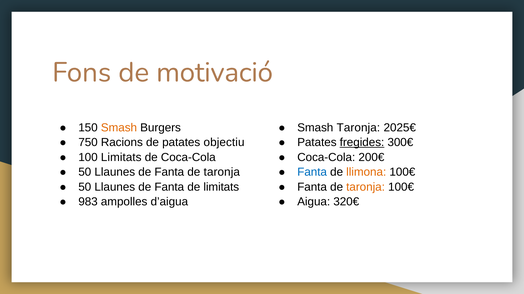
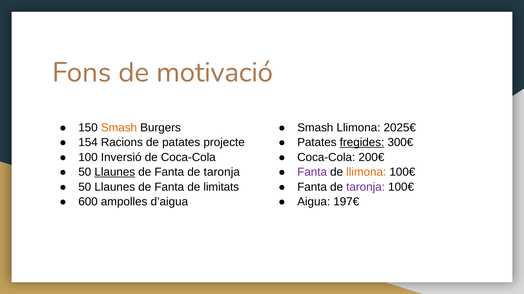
Smash Taronja: Taronja -> Llimona (358, 128)
750: 750 -> 154 (88, 143)
objectiu: objectiu -> projecte (224, 143)
100 Limitats: Limitats -> Inversió (121, 158)
Llaunes underline: none -> present (115, 173)
Fanta colour: blue -> purple (312, 173)
taronja colour: orange -> purple (366, 187)
983: 983 -> 600 (88, 202)
320€: 320€ -> 197€ (346, 202)
